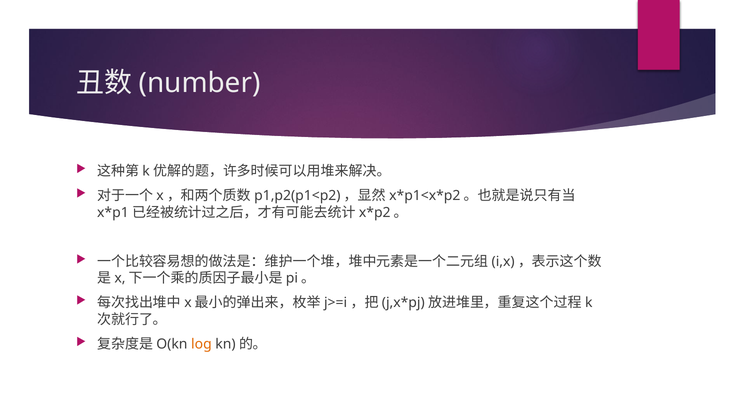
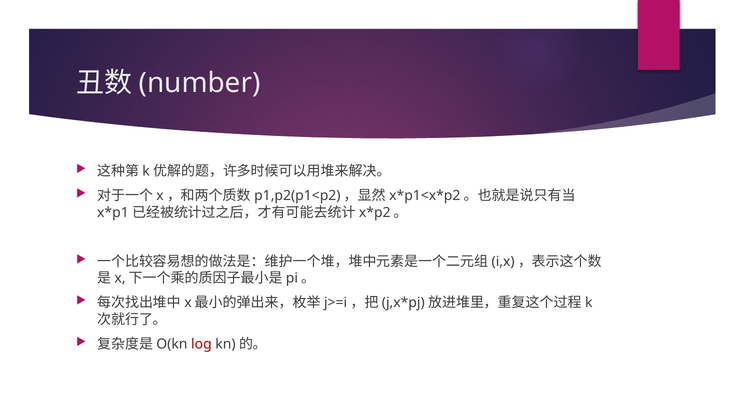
log colour: orange -> red (201, 344)
